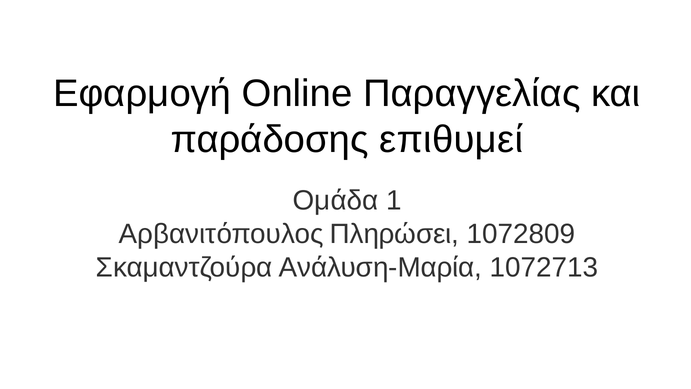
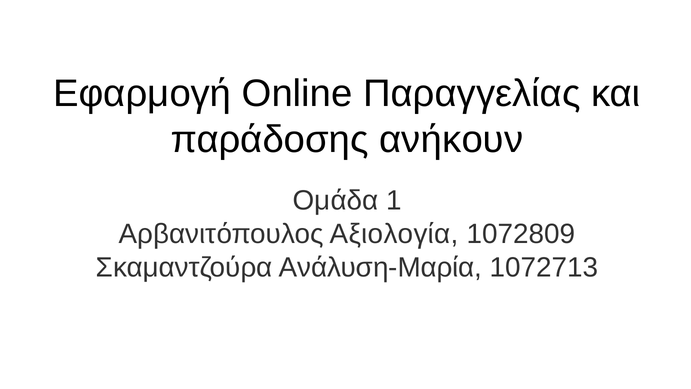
επιθυμεί: επιθυμεί -> ανήκουν (451, 139)
Πληρώσει: Πληρώσει -> Αξιολογία (394, 234)
